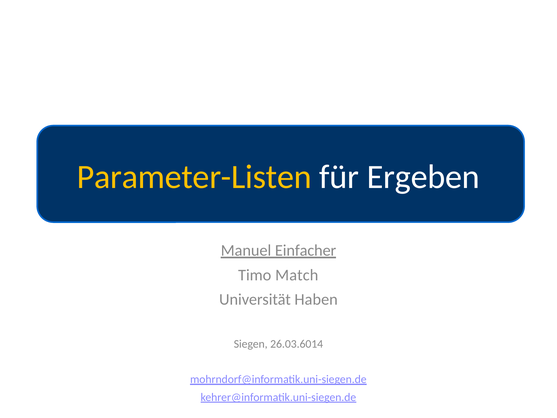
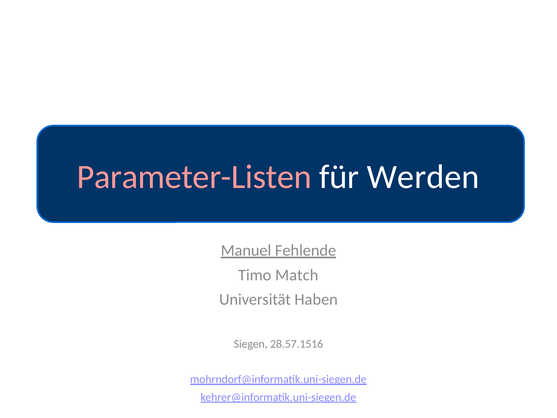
Parameter-Listen colour: yellow -> pink (194, 177)
Ergeben: Ergeben -> Werden (423, 177)
Einfacher: Einfacher -> Fehlende (306, 250)
26.03.6014: 26.03.6014 -> 28.57.1516 (297, 344)
